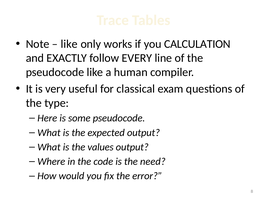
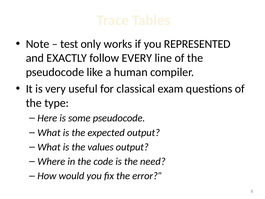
like: like -> test (69, 44)
CALCULATION: CALCULATION -> REPRESENTED (197, 44)
